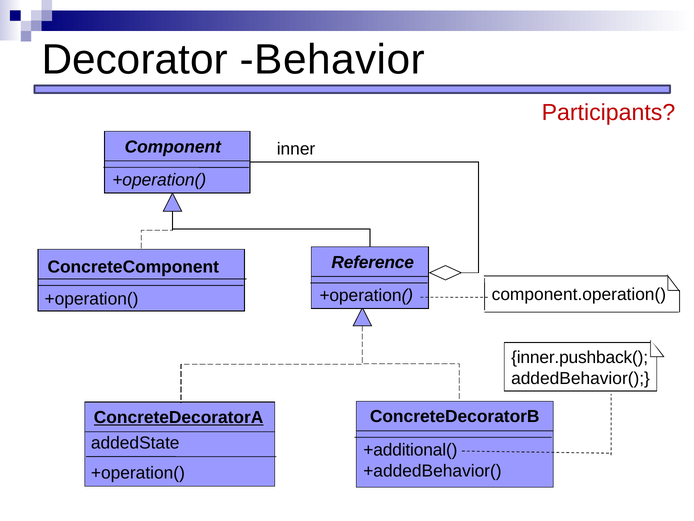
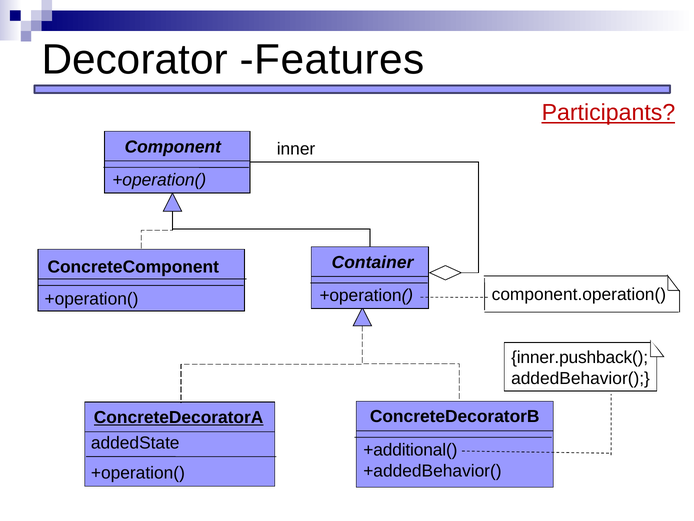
Behavior: Behavior -> Features (332, 60)
Participants underline: none -> present (608, 113)
Reference: Reference -> Container (373, 262)
